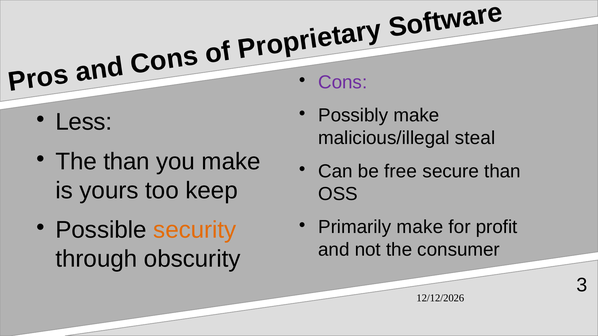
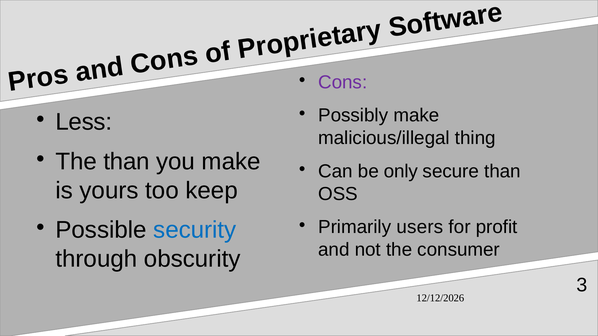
steal: steal -> thing (475, 138)
free: free -> only (401, 171)
Primarily make: make -> users (420, 227)
security colour: orange -> blue (195, 230)
